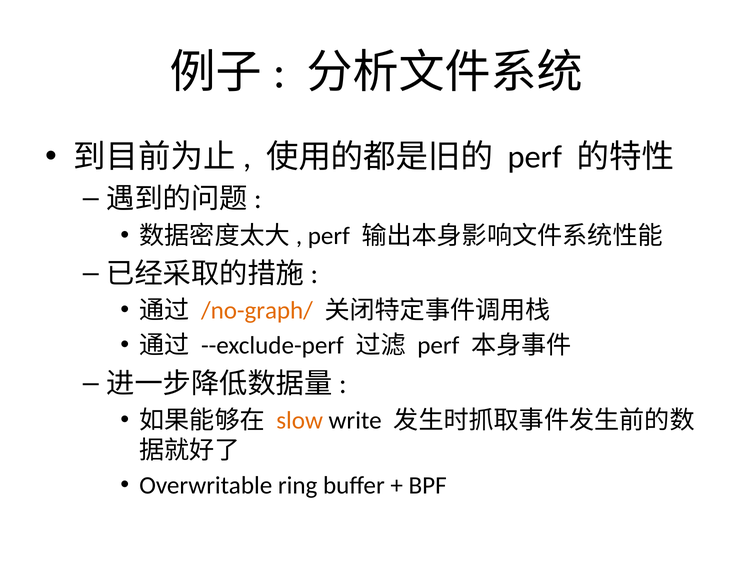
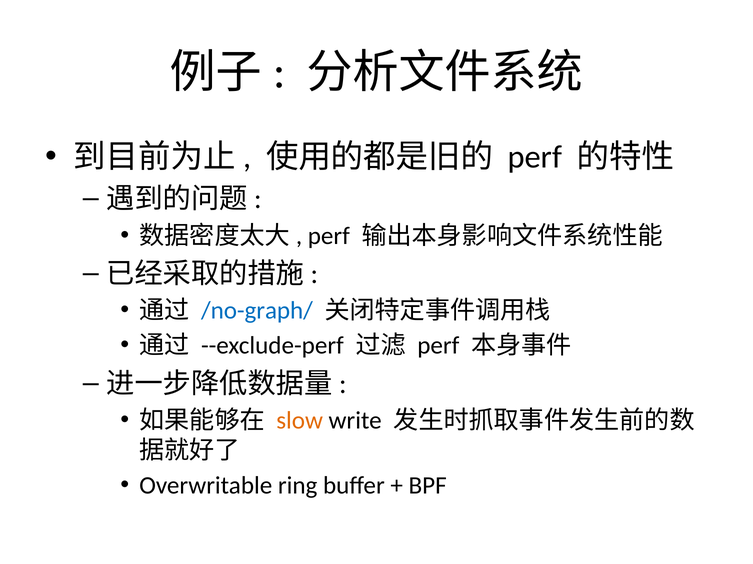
/no-graph/ colour: orange -> blue (257, 311)
